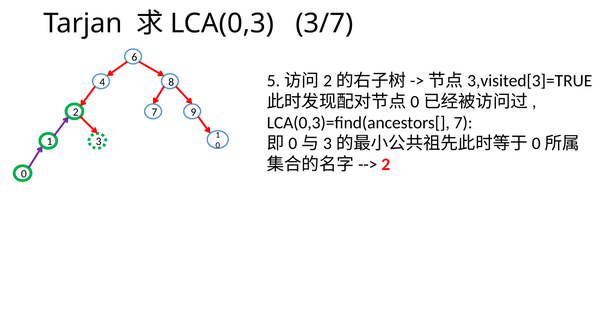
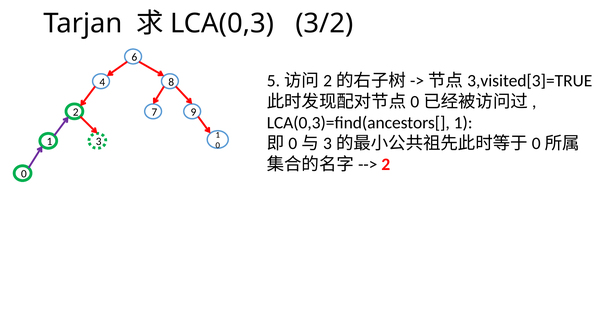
3/7: 3/7 -> 3/2 (324, 23)
LCA(0,3)=find(ancestors[ 7: 7 -> 1 (463, 123)
